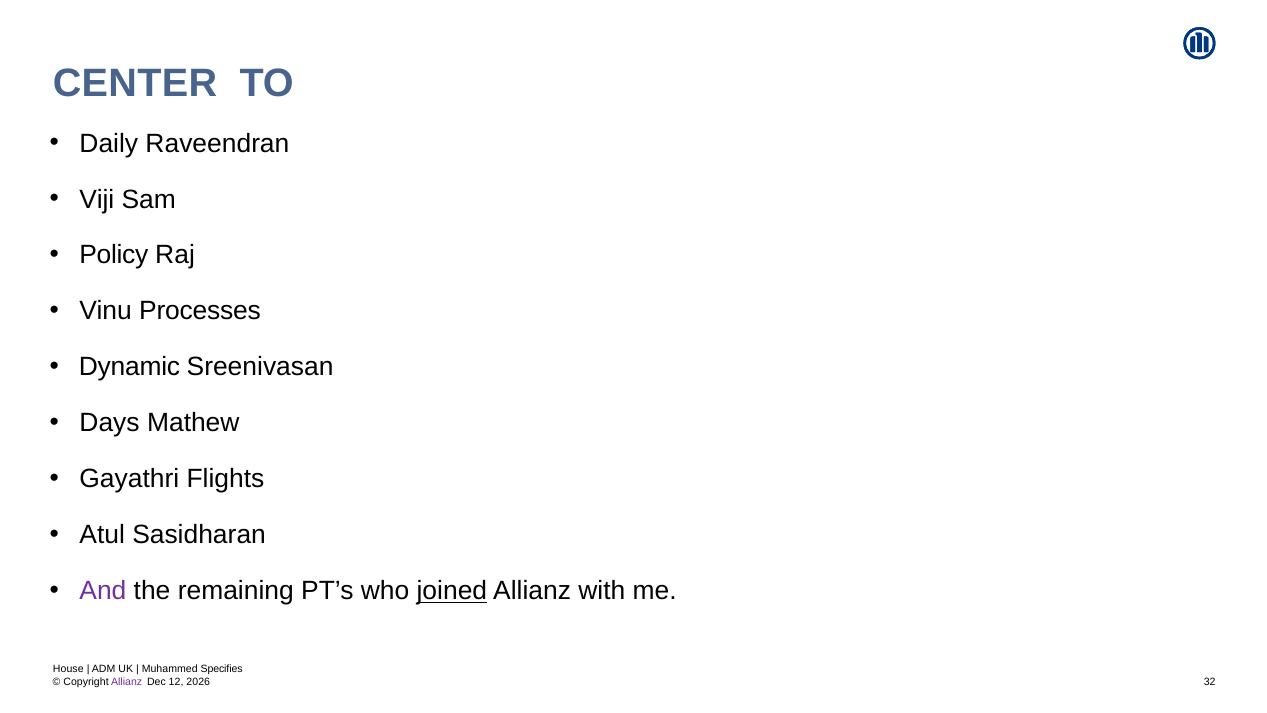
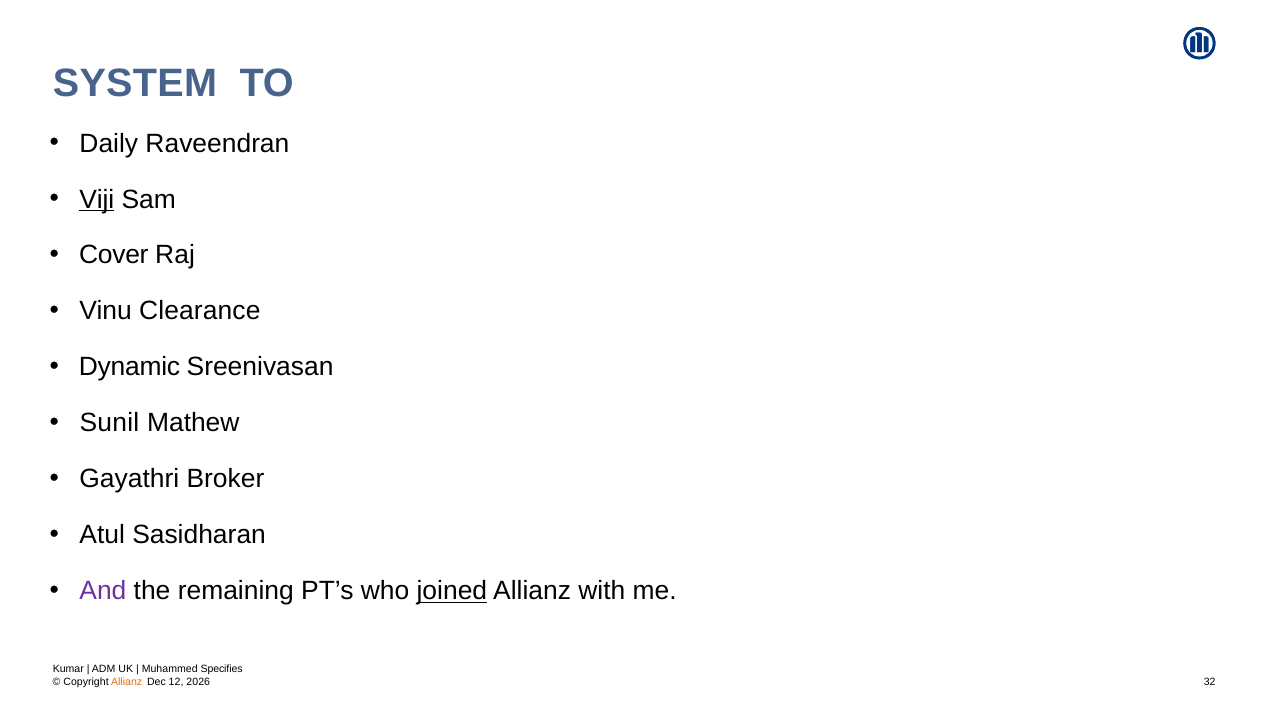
CENTER: CENTER -> SYSTEM (135, 84)
Viji underline: none -> present (97, 199)
Policy: Policy -> Cover (114, 255)
Processes: Processes -> Clearance (200, 311)
Days: Days -> Sunil (109, 423)
Flights: Flights -> Broker (225, 479)
House: House -> Kumar (68, 669)
Allianz colour: purple -> orange (127, 682)
